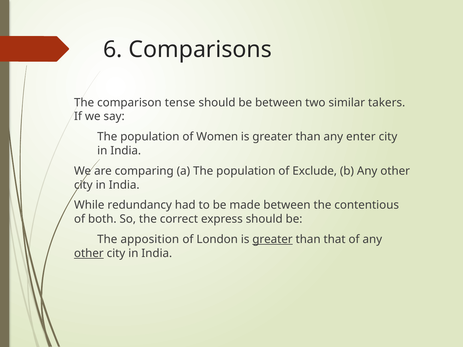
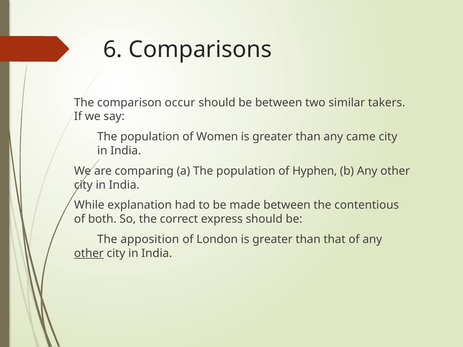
tense: tense -> occur (180, 103)
enter: enter -> came (361, 137)
Exclude: Exclude -> Hyphen (315, 171)
redundancy: redundancy -> explanation (140, 205)
greater underline: present -> none (273, 240)
